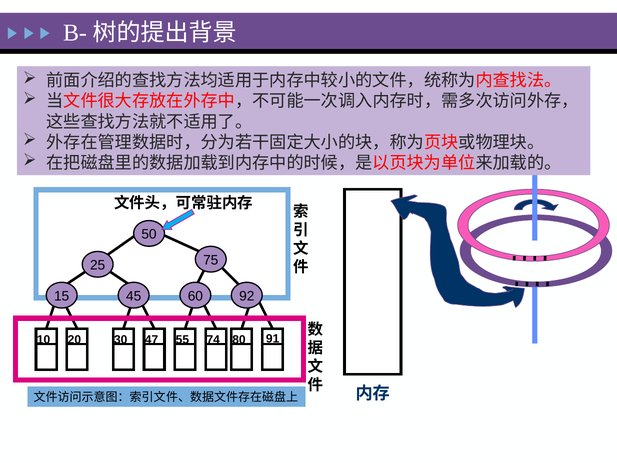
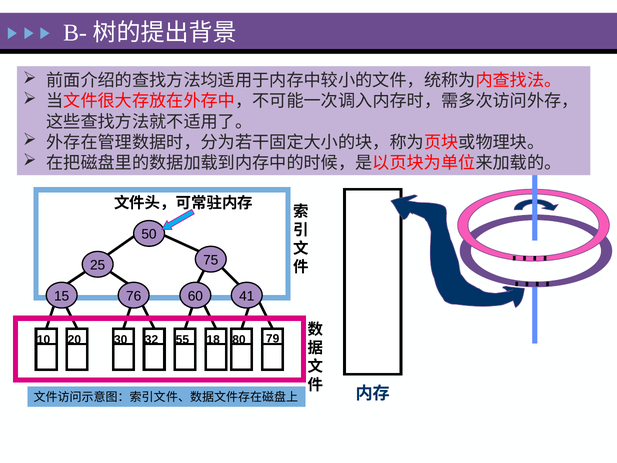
45: 45 -> 76 (134, 296)
92: 92 -> 41 (247, 296)
47: 47 -> 32 (152, 340)
74: 74 -> 18 (213, 340)
91: 91 -> 79 (273, 338)
